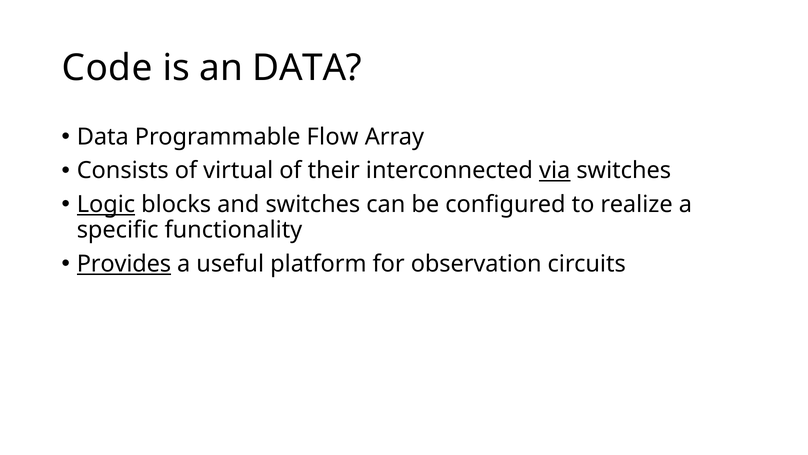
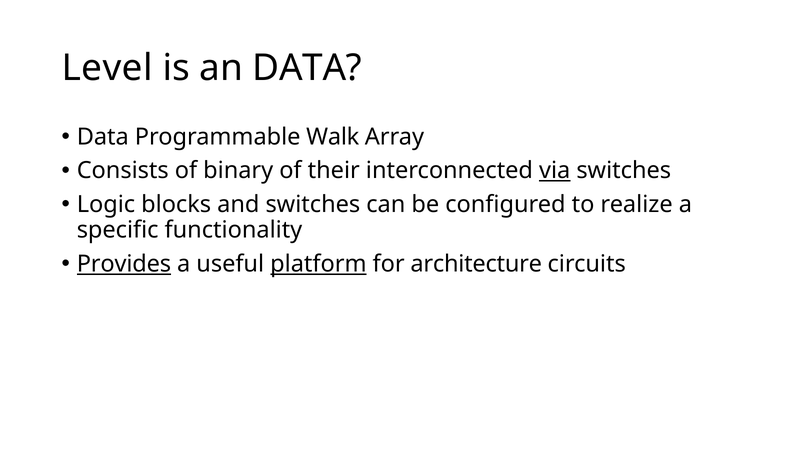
Code: Code -> Level (107, 68)
Flow: Flow -> Walk (333, 137)
virtual: virtual -> binary (238, 170)
Logic underline: present -> none (106, 204)
platform underline: none -> present (318, 264)
observation: observation -> architecture (476, 264)
